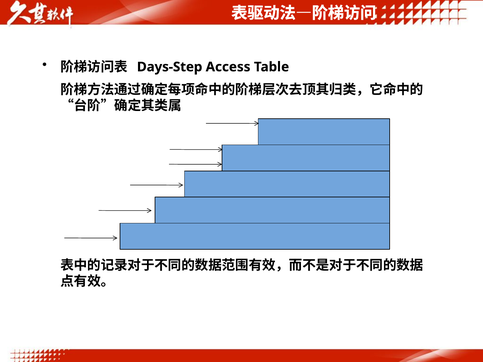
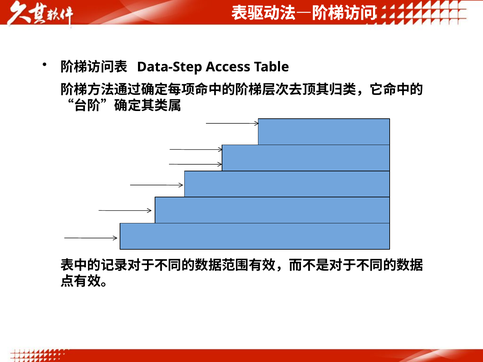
Days-Step: Days-Step -> Data-Step (170, 67)
